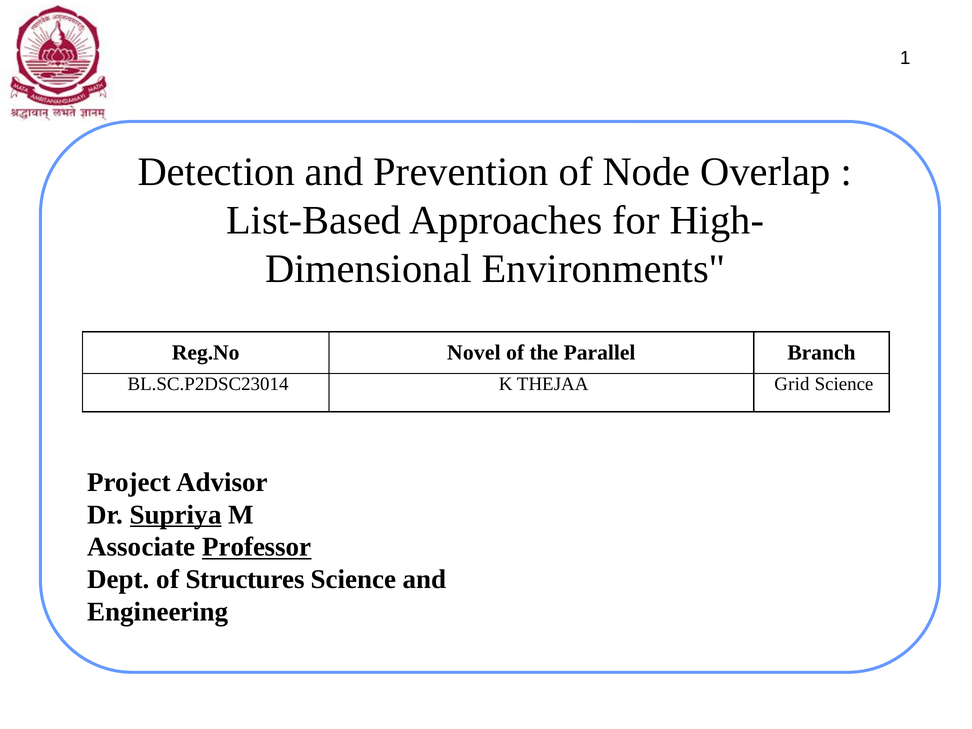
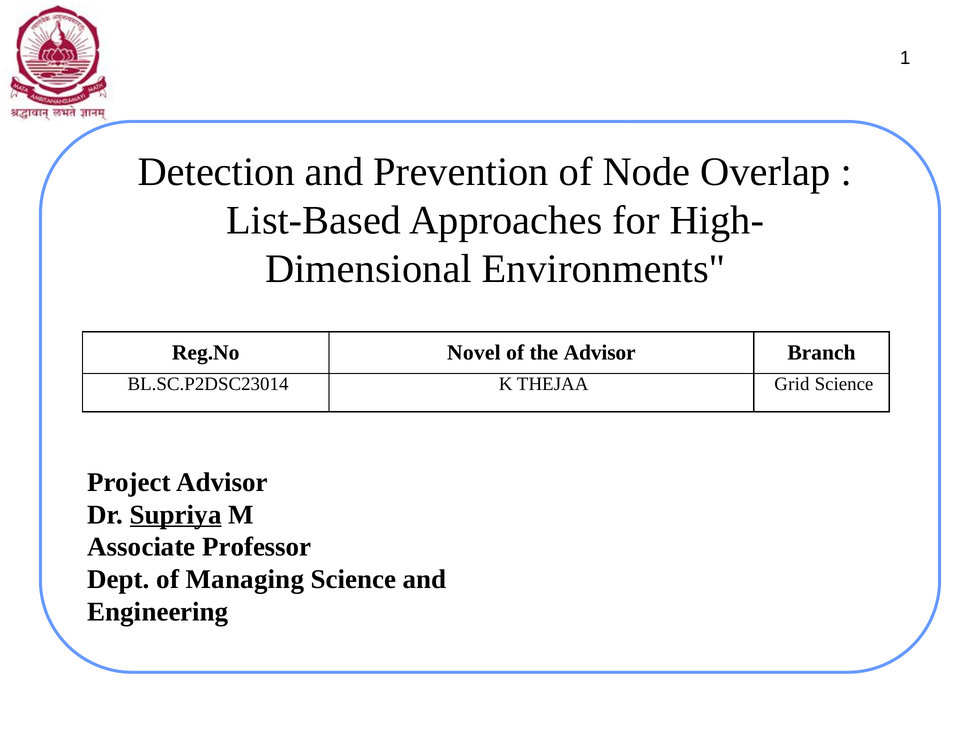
the Parallel: Parallel -> Advisor (600, 353)
Professor underline: present -> none (257, 547)
Structures: Structures -> Managing (245, 579)
